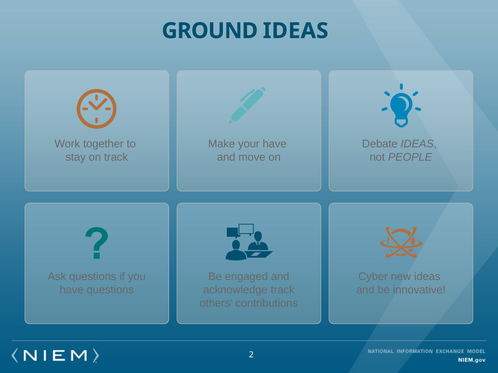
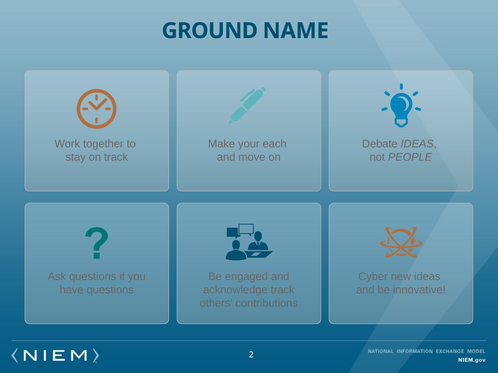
GROUND IDEAS: IDEAS -> NAME (296, 31)
your have: have -> each (275, 144)
